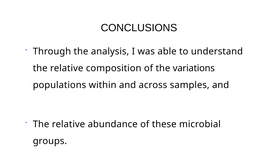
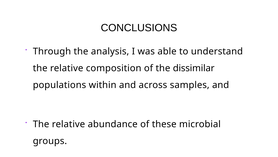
variations: variations -> dissimilar (194, 68)
